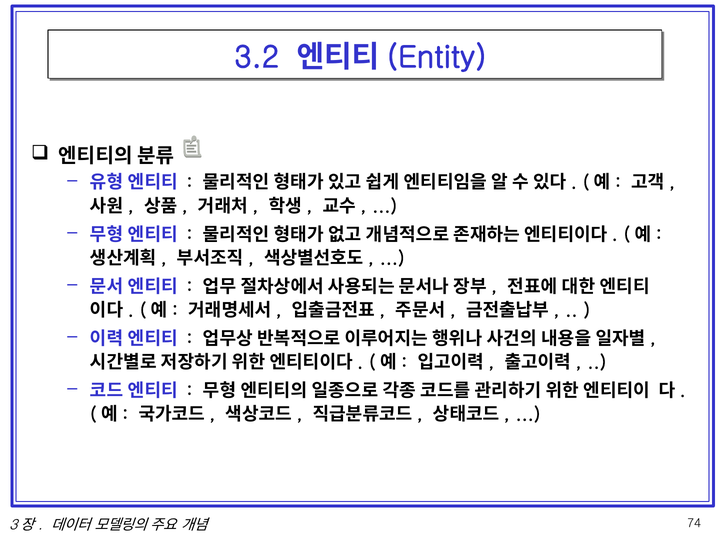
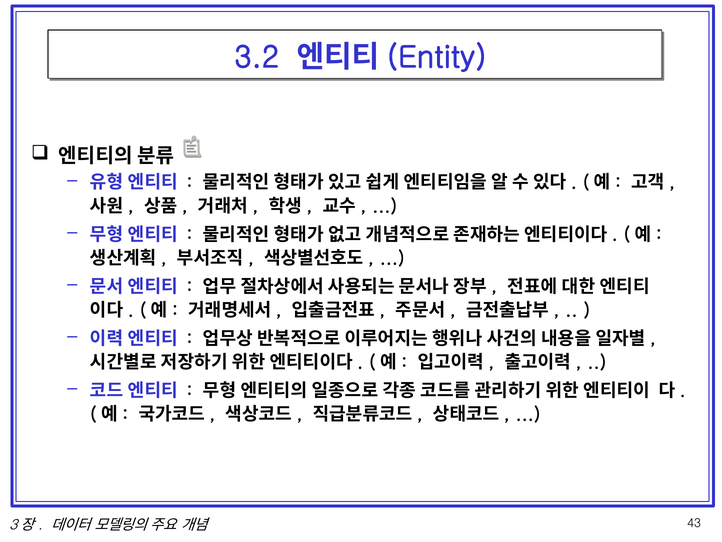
74: 74 -> 43 (694, 523)
